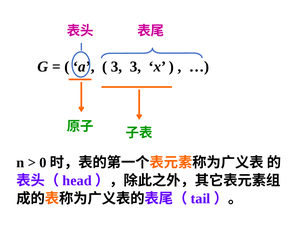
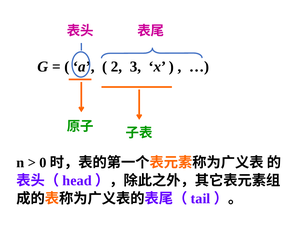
3: 3 -> 2 (117, 67)
